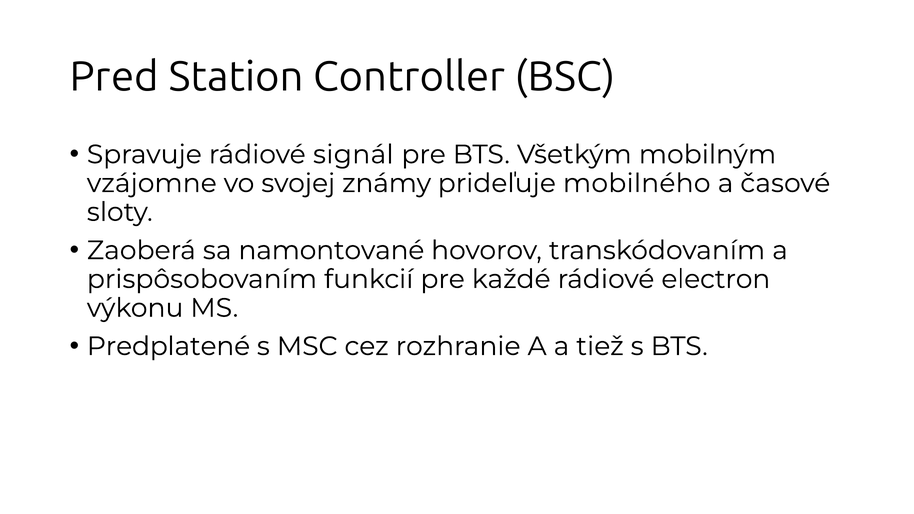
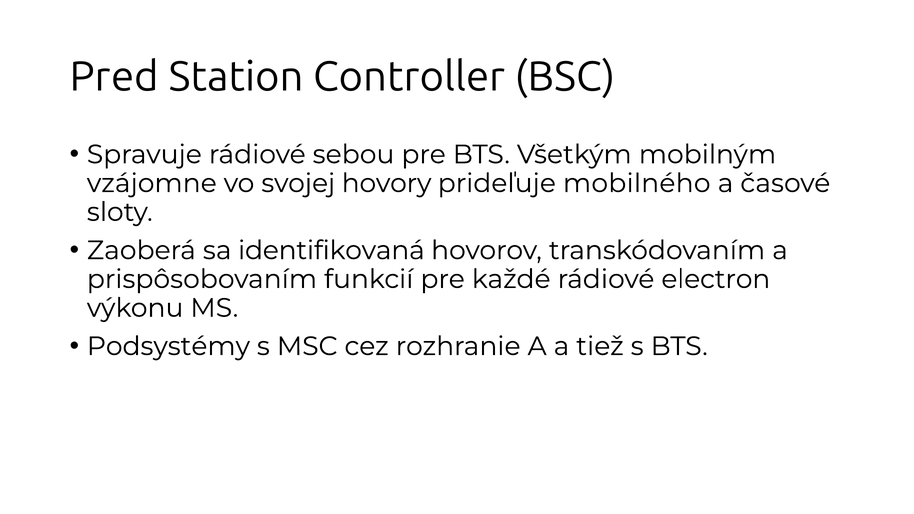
signál: signál -> sebou (353, 155)
známy: známy -> hovory (387, 183)
namontované: namontované -> identifikovaná (331, 250)
Predplatené: Predplatené -> Podsystémy (168, 346)
